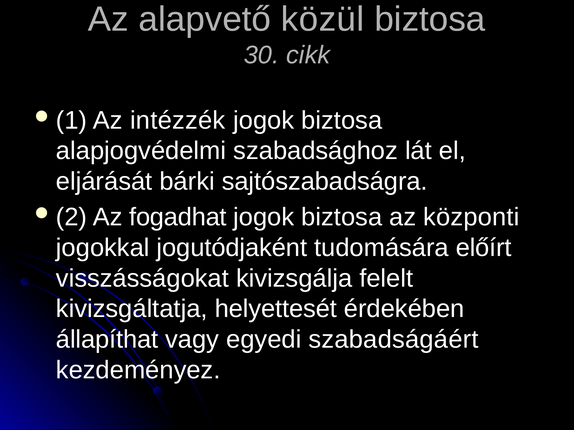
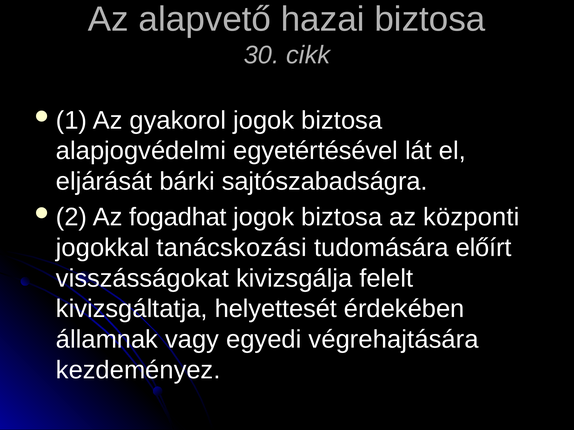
közül: közül -> hazai (323, 19)
intézzék: intézzék -> gyakorol (178, 120)
szabadsághoz: szabadsághoz -> egyetértésével (316, 151)
jogutódjaként: jogutódjaként -> tanácskozási (232, 248)
állapíthat: állapíthat -> államnak (107, 340)
szabadságáért: szabadságáért -> végrehajtására (394, 340)
